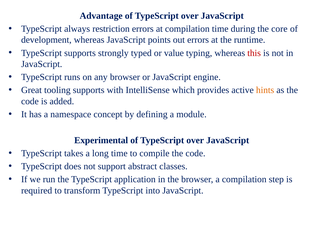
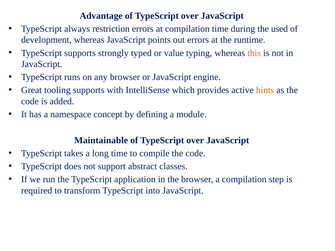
core: core -> used (280, 29)
this colour: red -> orange (254, 53)
Experimental: Experimental -> Maintainable (101, 140)
